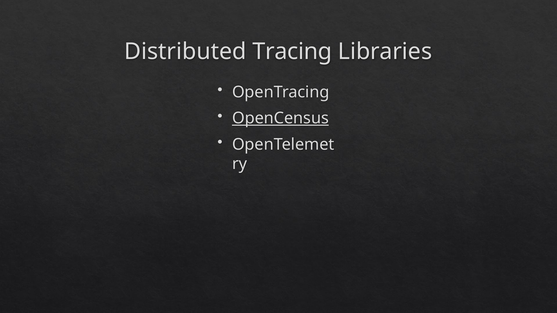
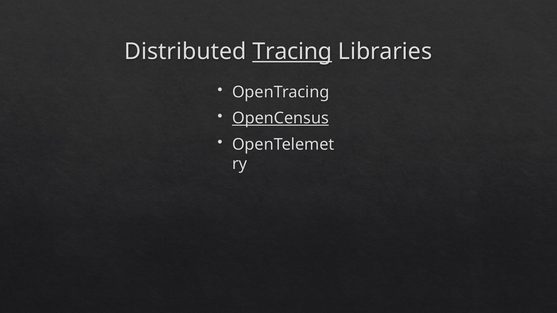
Tracing underline: none -> present (292, 52)
